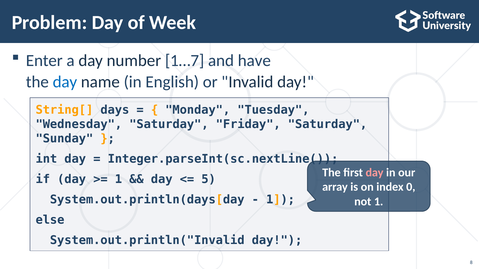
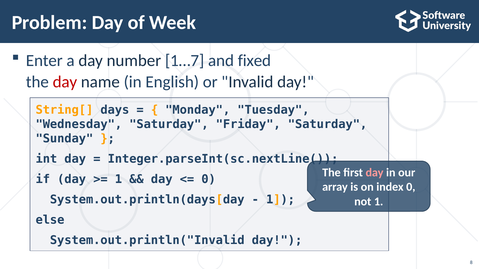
have: have -> fixed (254, 61)
day colour: blue -> red (65, 82)
5: 5 -> 0 (209, 180)
